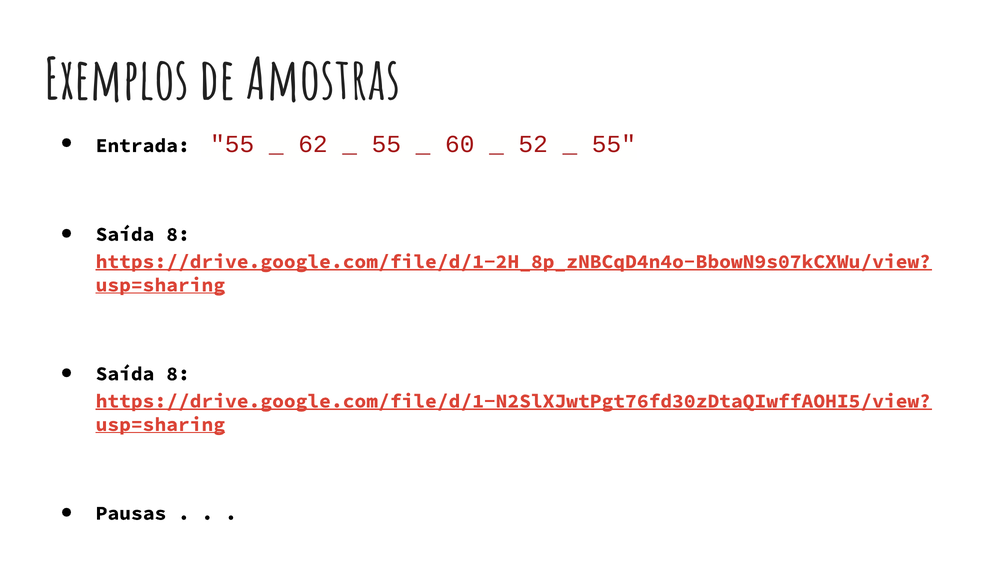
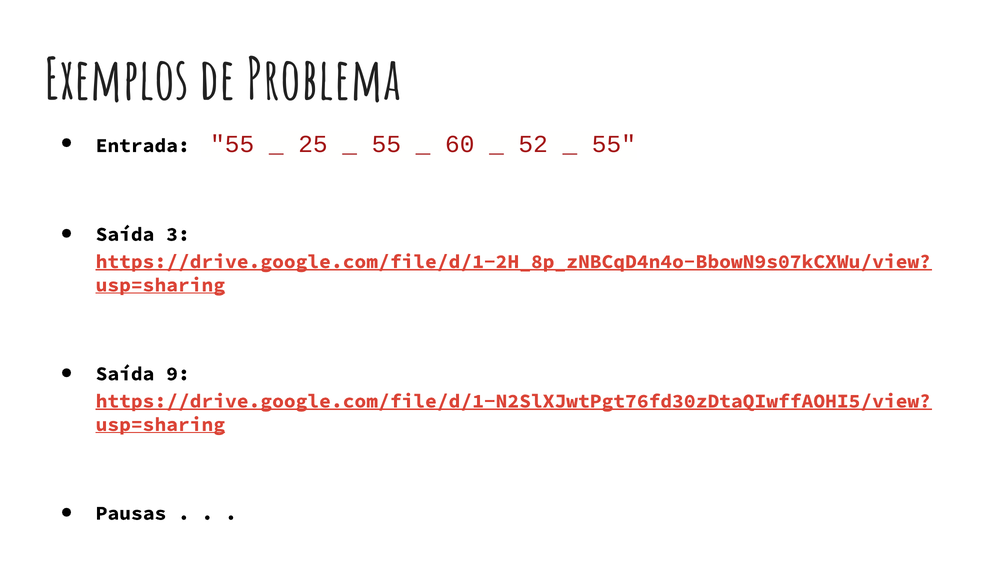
Amostras: Amostras -> Problema (323, 81)
62: 62 -> 25 (313, 144)
8: 8 -> 3 (178, 234)
8: 8 -> 9 (178, 374)
